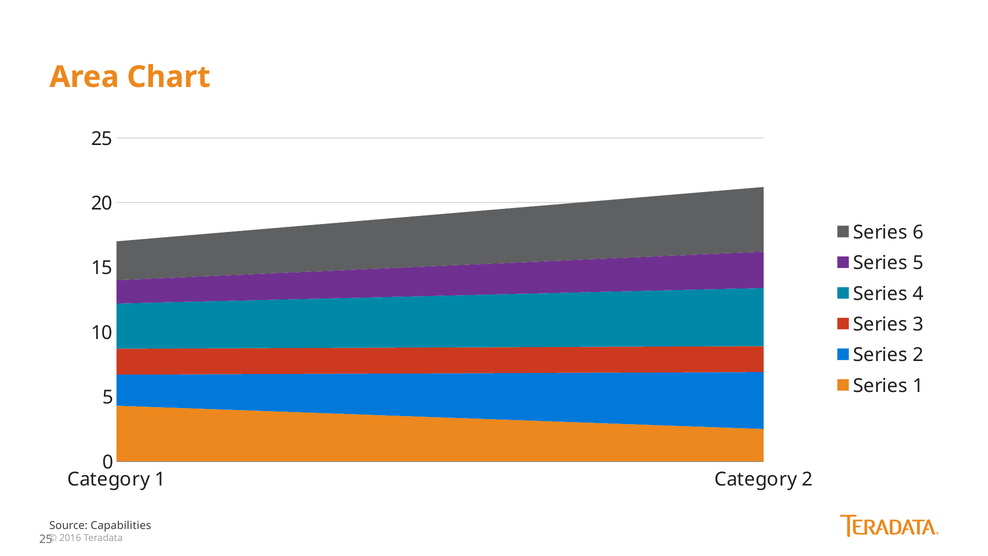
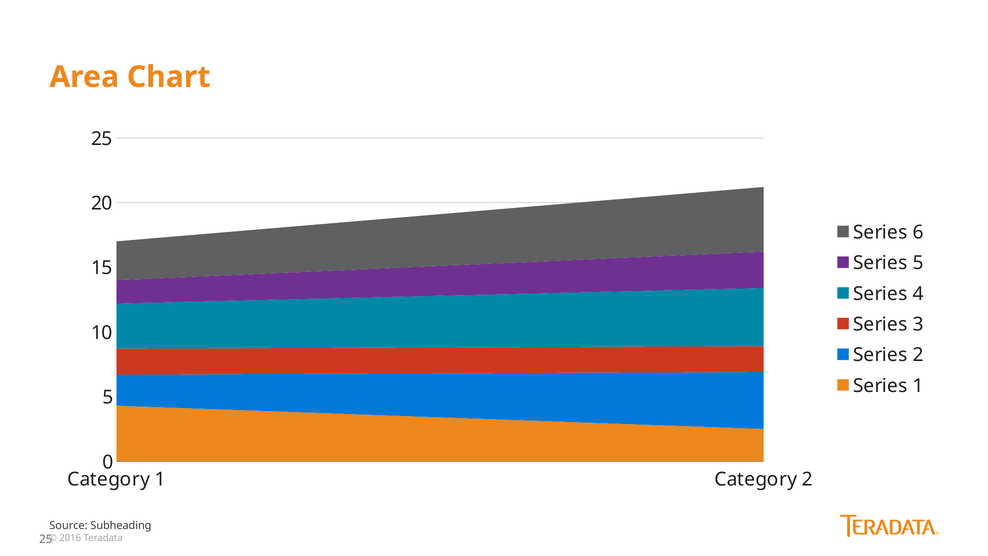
Capabilities: Capabilities -> Subheading (121, 526)
